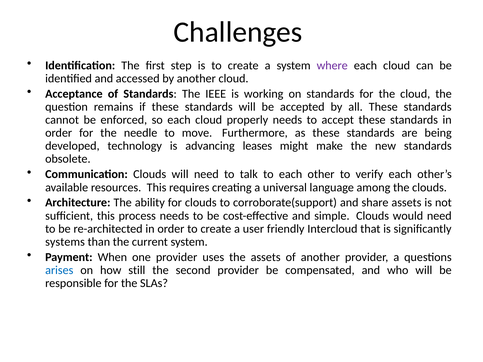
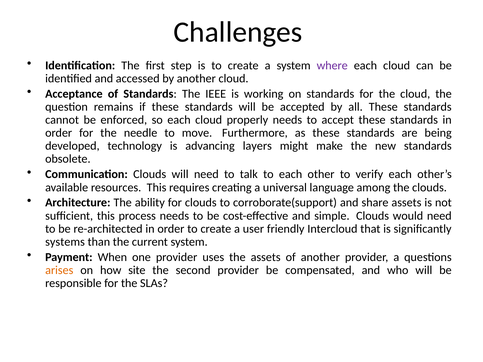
leases: leases -> layers (257, 146)
arises colour: blue -> orange (59, 270)
still: still -> site (137, 270)
